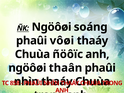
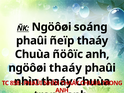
vôøi: vôøi -> ñeïp (62, 41)
ngöôøi thaân: thaân -> thaáy (65, 68)
